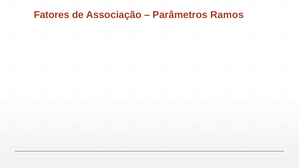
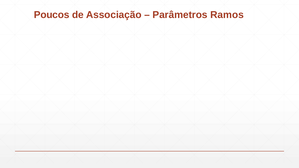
Fatores: Fatores -> Poucos (52, 15)
